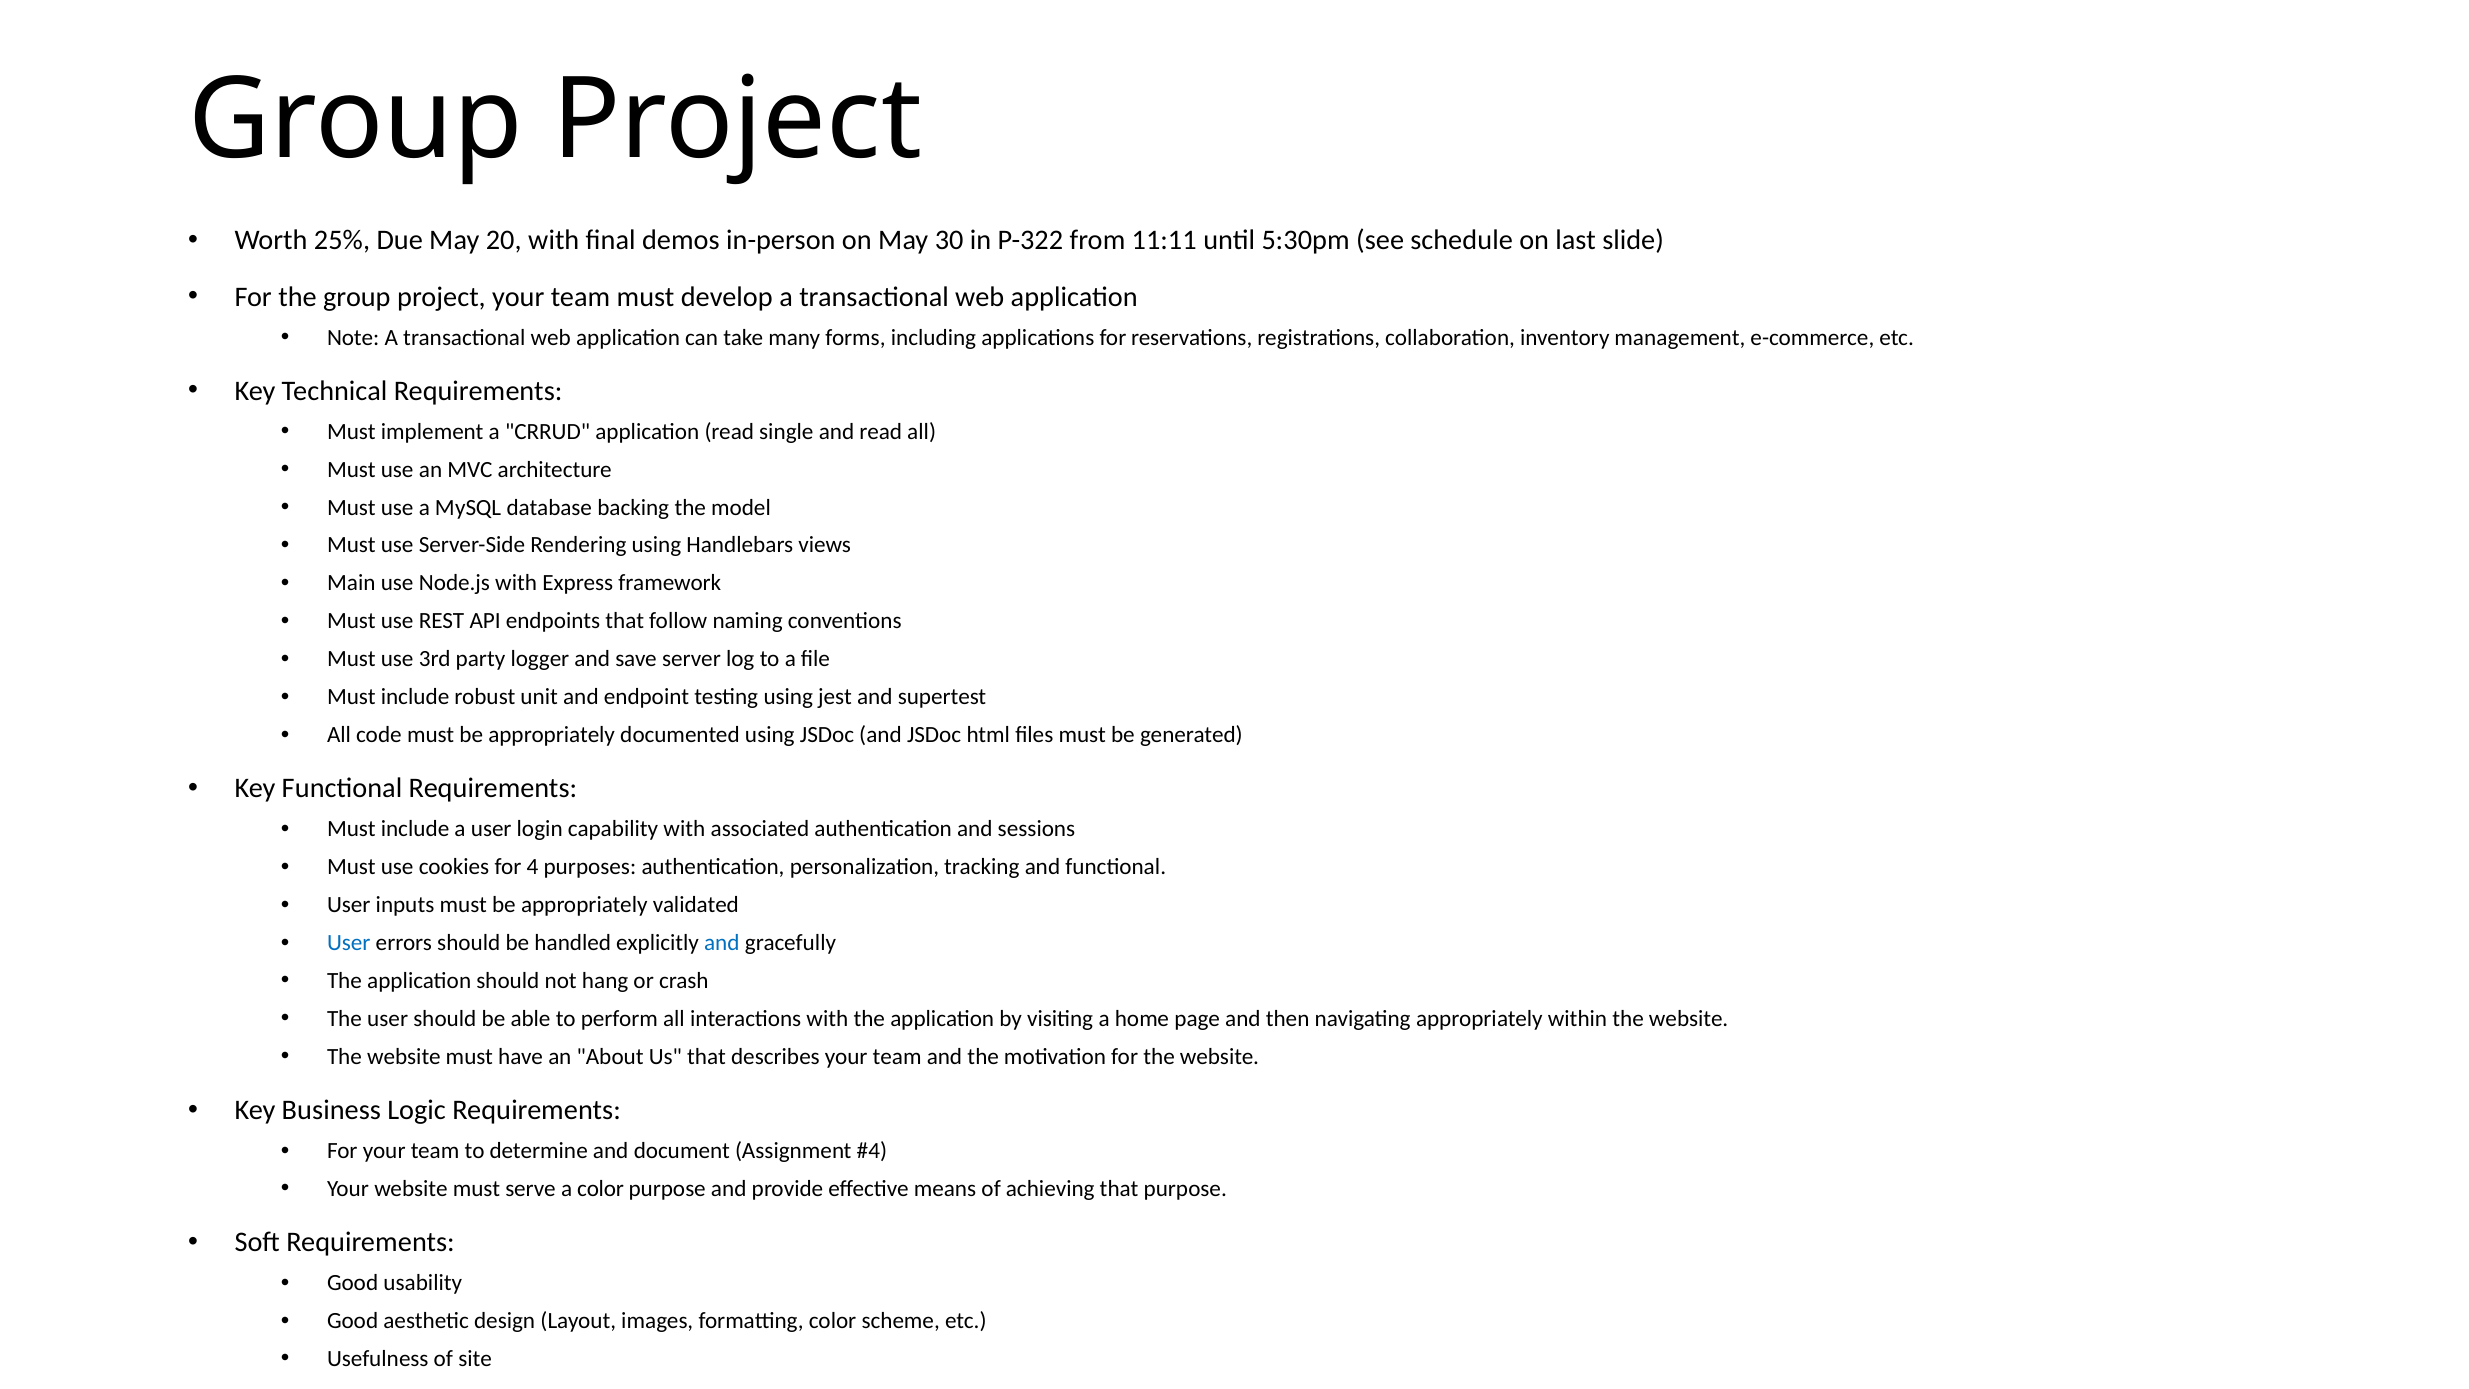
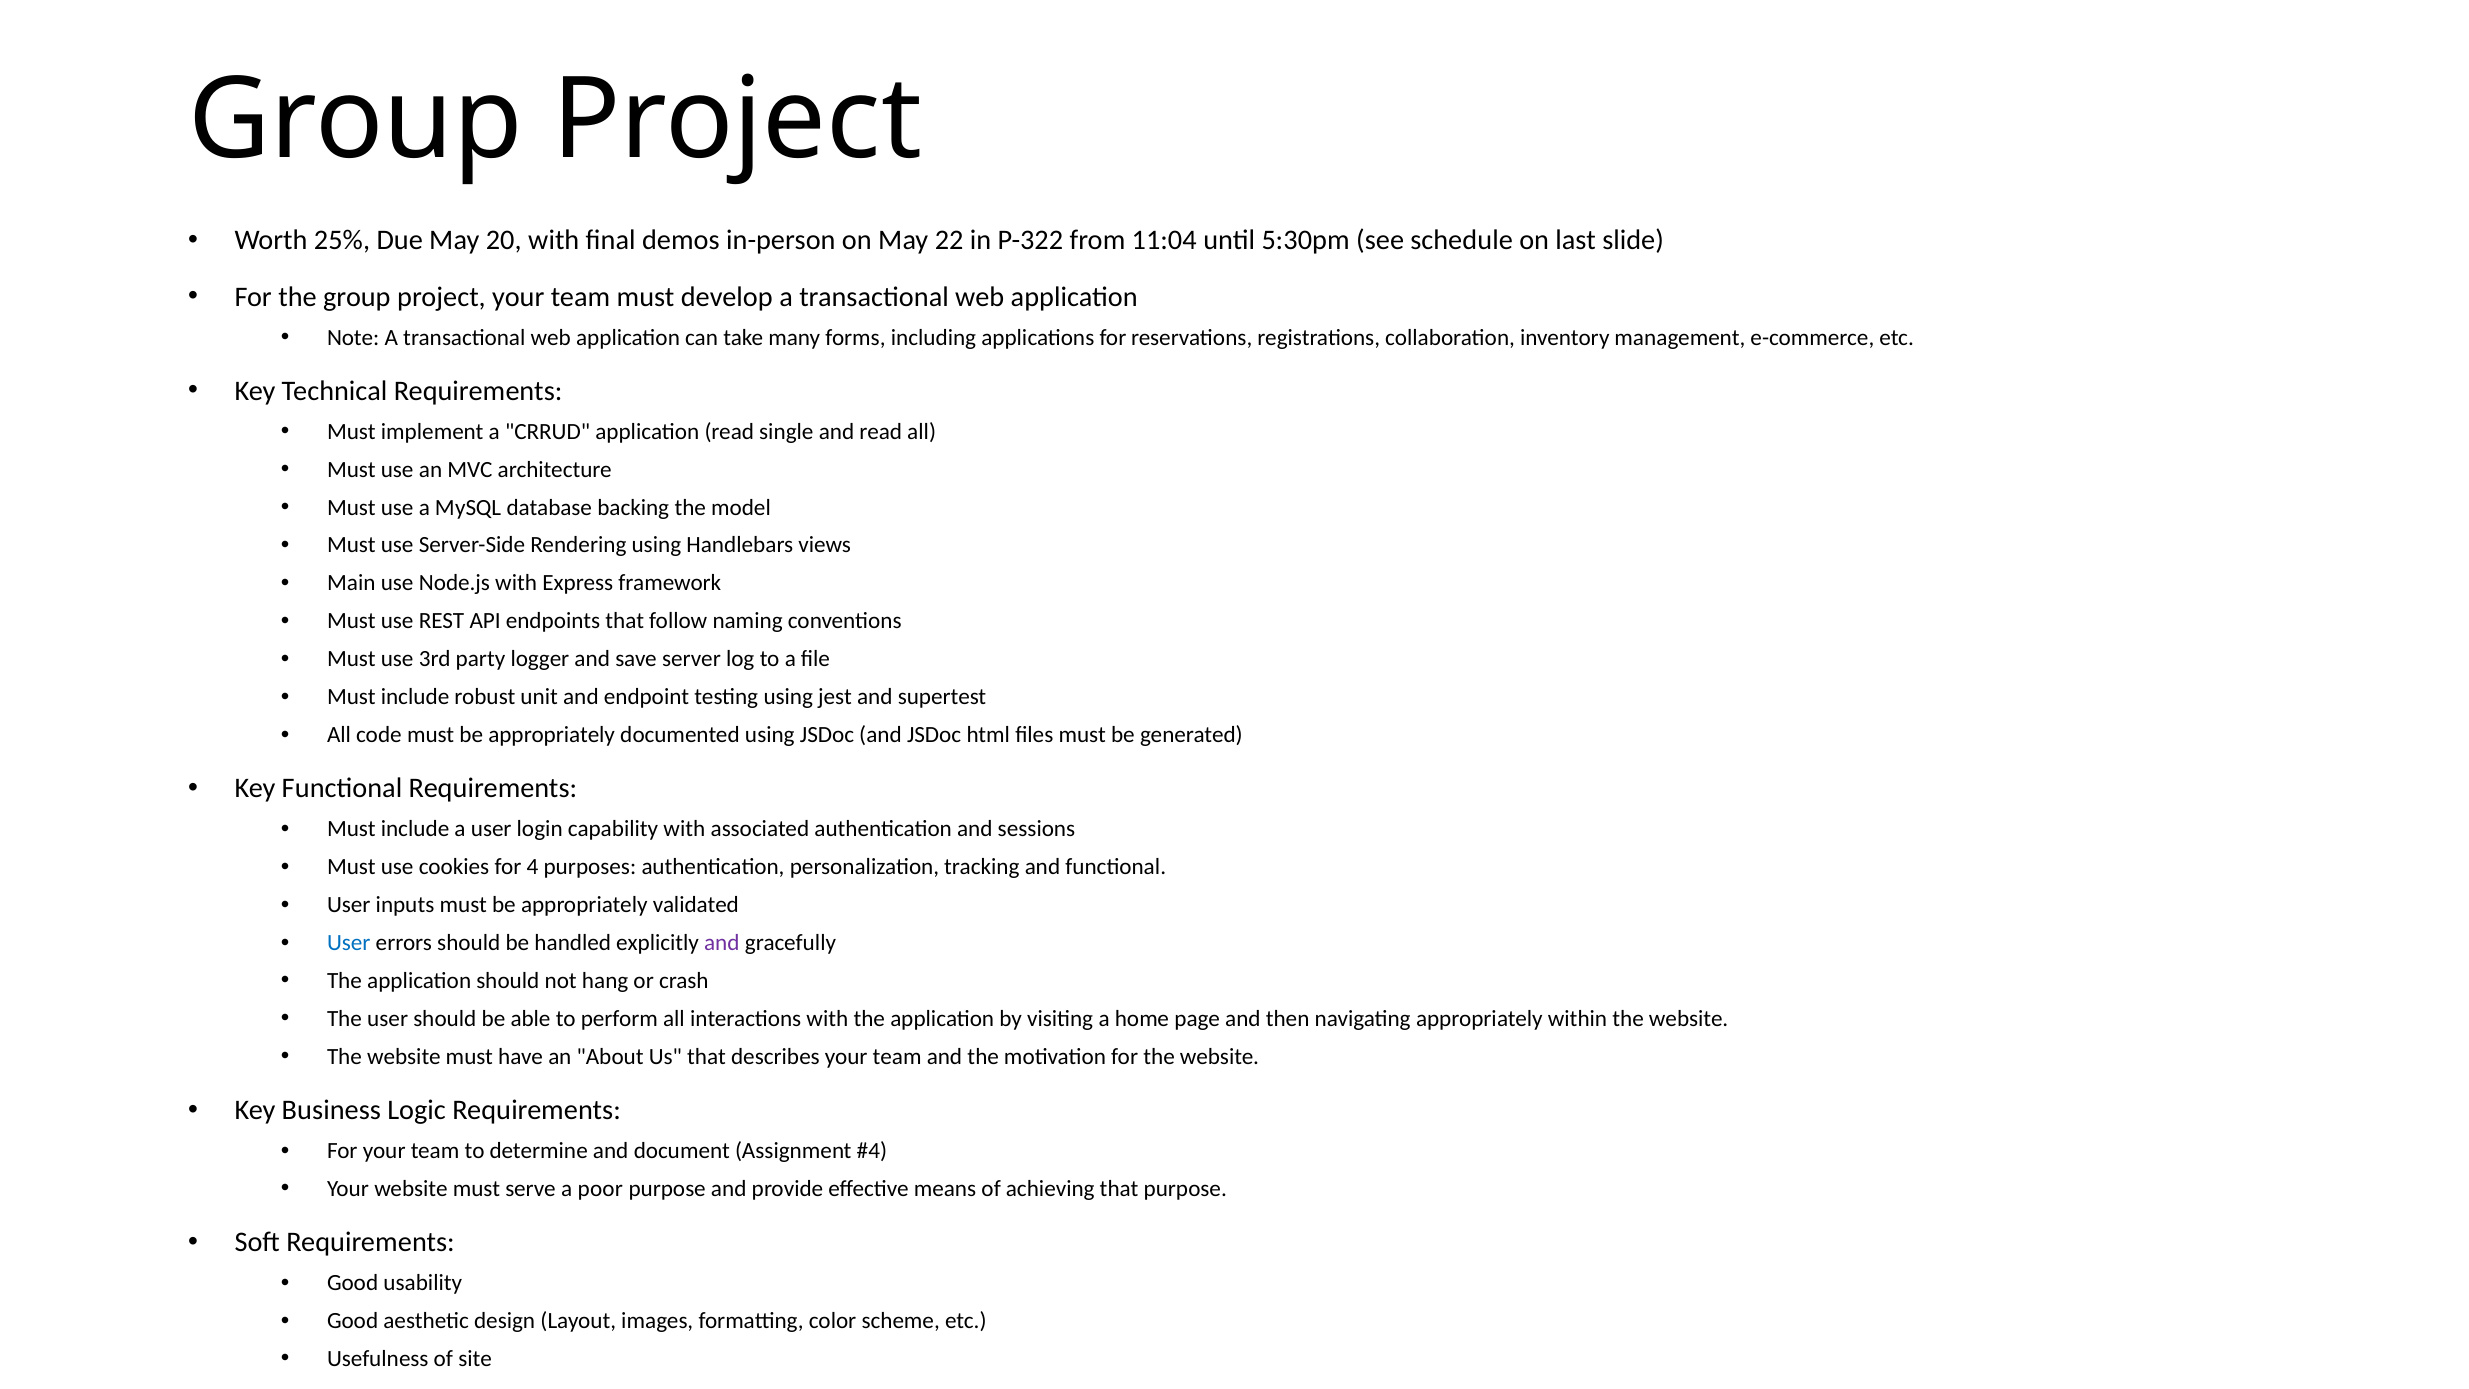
30: 30 -> 22 (949, 240)
11:11: 11:11 -> 11:04 (1164, 240)
and colour: blue -> purple (722, 943)
a color: color -> poor (600, 1189)
